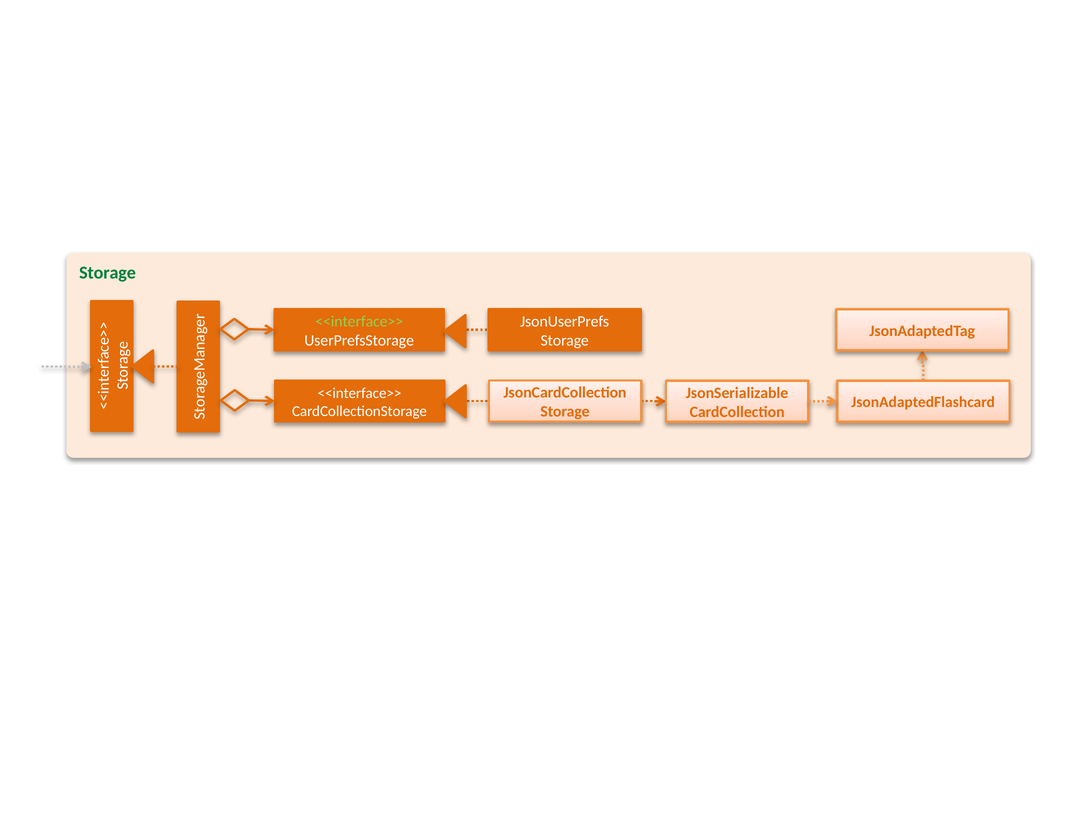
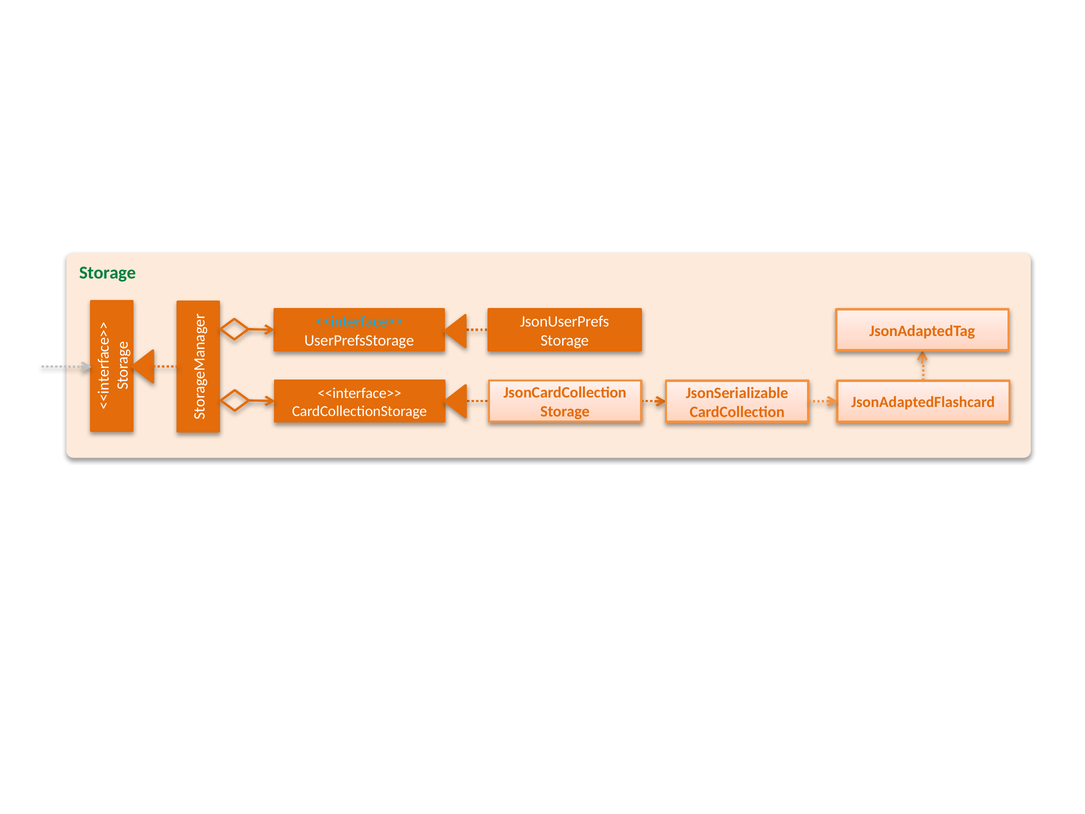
<<interface>> colour: light green -> light blue (359, 321)
